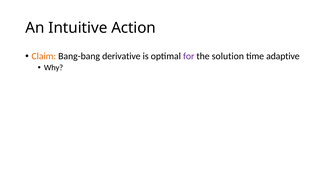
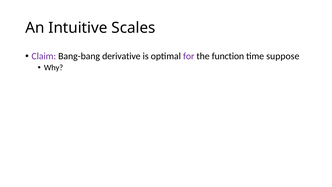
Action: Action -> Scales (133, 28)
Claim colour: orange -> purple (44, 56)
solution: solution -> function (228, 56)
adaptive: adaptive -> suppose (283, 56)
